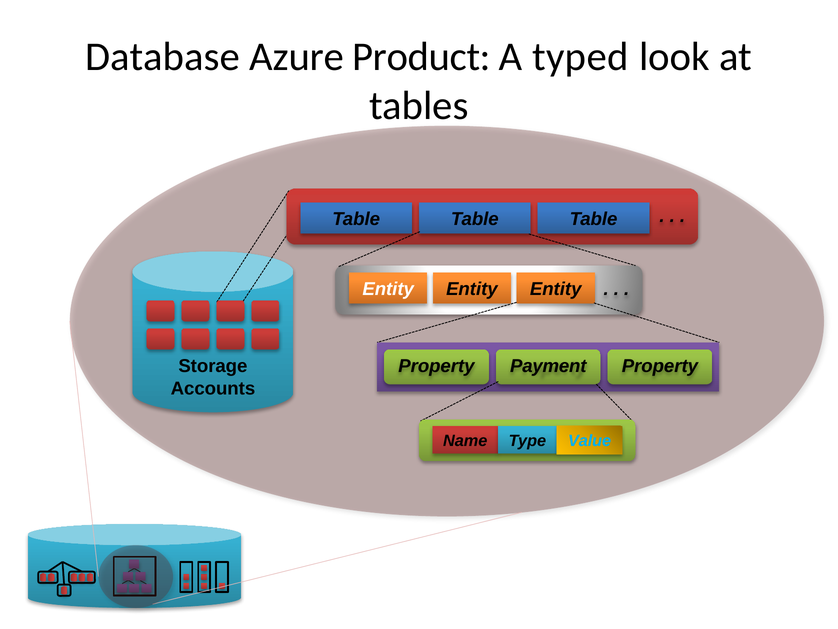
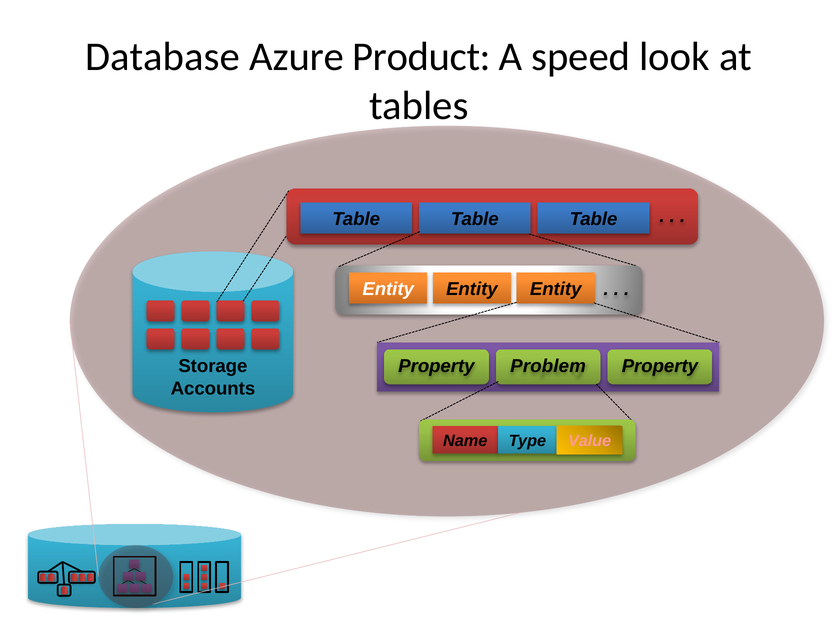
typed: typed -> speed (581, 57)
Payment: Payment -> Problem (548, 366)
Value colour: light blue -> pink (590, 441)
